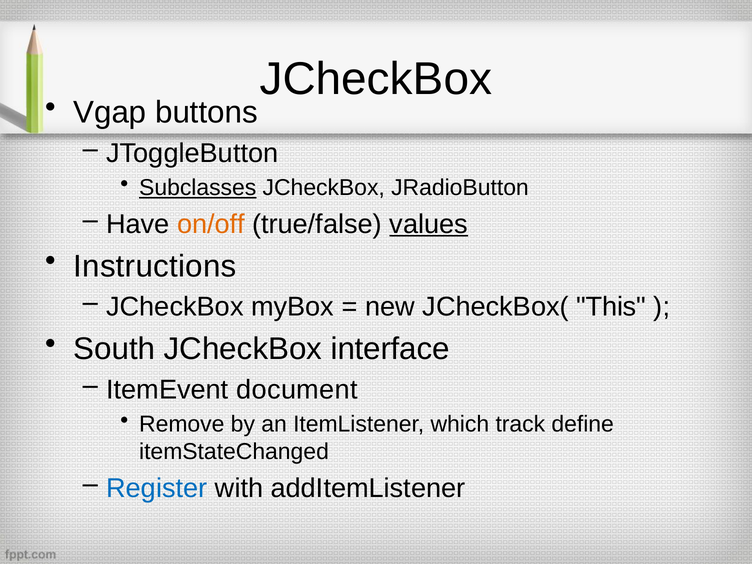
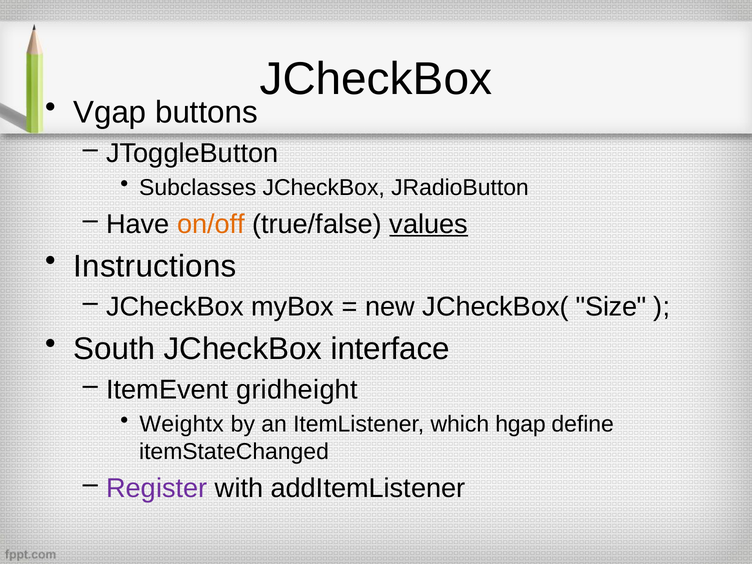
Subclasses underline: present -> none (198, 188)
This: This -> Size (611, 307)
document: document -> gridheight (297, 390)
Remove: Remove -> Weightx (182, 424)
track: track -> hgap (520, 424)
Register colour: blue -> purple (157, 488)
